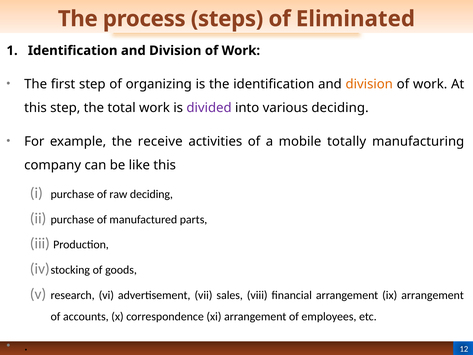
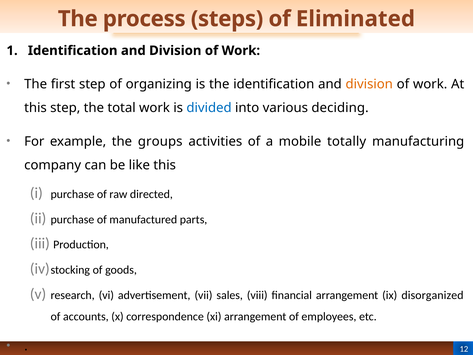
divided colour: purple -> blue (209, 108)
receive: receive -> groups (160, 141)
raw deciding: deciding -> directed (151, 194)
ix arrangement: arrangement -> disorganized (432, 295)
